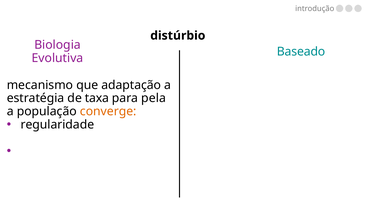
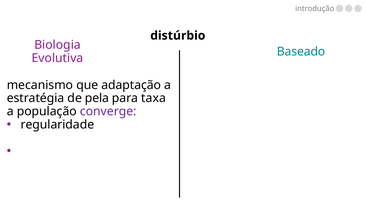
taxa: taxa -> pela (97, 98)
pela: pela -> taxa (154, 98)
converge colour: orange -> purple (108, 111)
